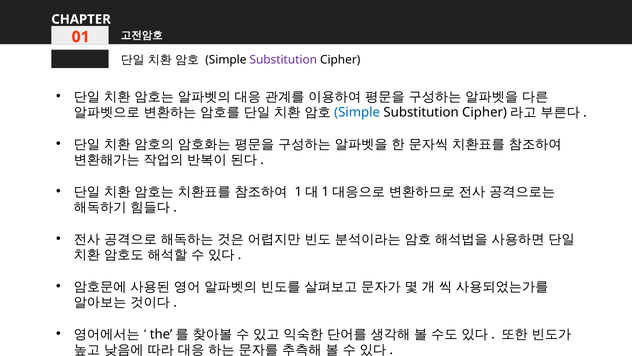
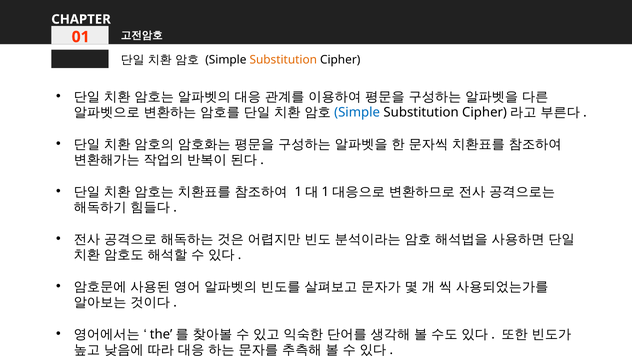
Substitution colour: purple -> orange (283, 60)
